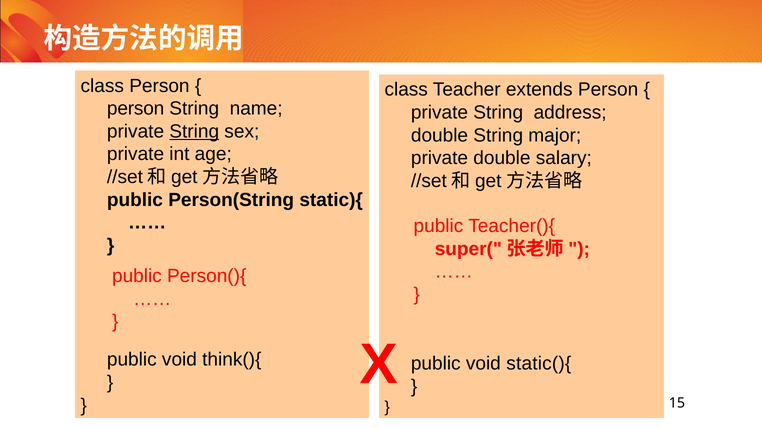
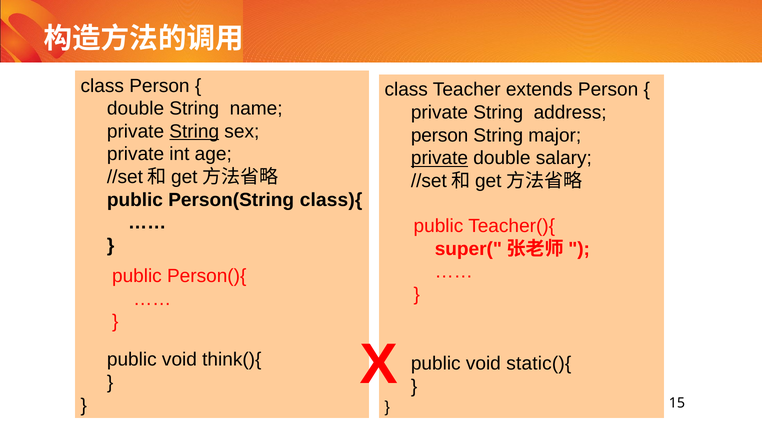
person: person -> double (136, 109)
double: double -> person (440, 136)
private underline: none -> present (439, 158)
static){: static){ -> class){ (331, 200)
